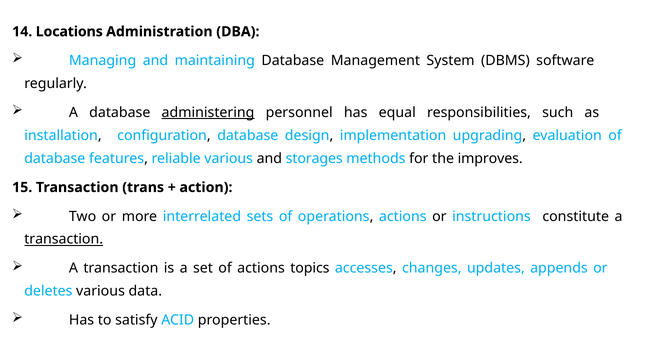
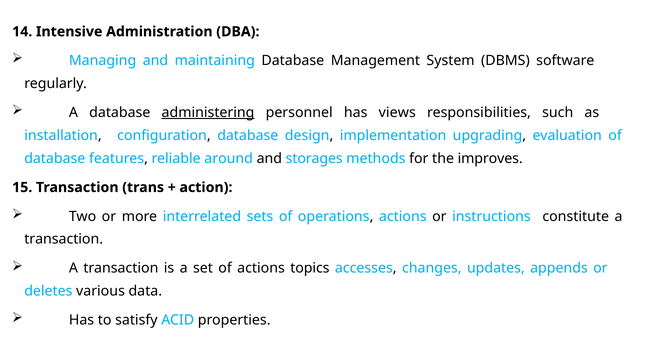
Locations: Locations -> Intensive (69, 32)
equal: equal -> views (397, 113)
reliable various: various -> around (229, 159)
transaction underline: present -> none (64, 240)
